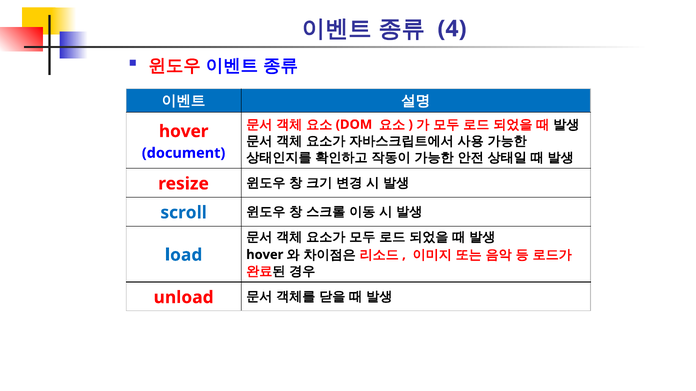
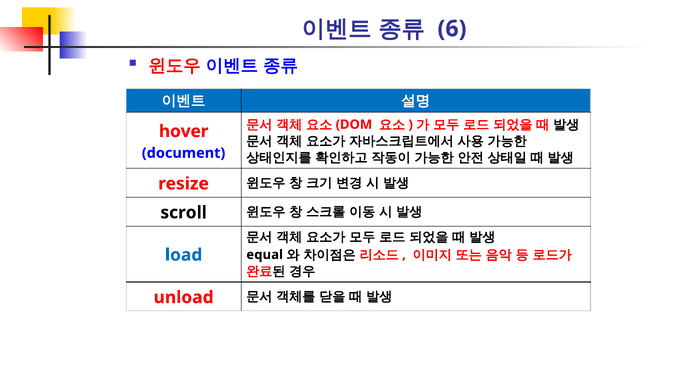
4: 4 -> 6 (452, 29)
scroll colour: blue -> black (184, 213)
hover: hover -> equal (265, 255)
